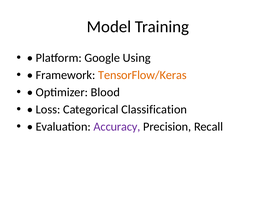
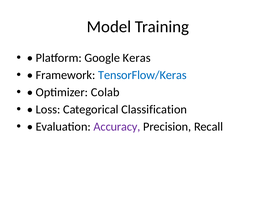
Using: Using -> Keras (137, 58)
TensorFlow/Keras colour: orange -> blue (142, 75)
Blood: Blood -> Colab (105, 92)
